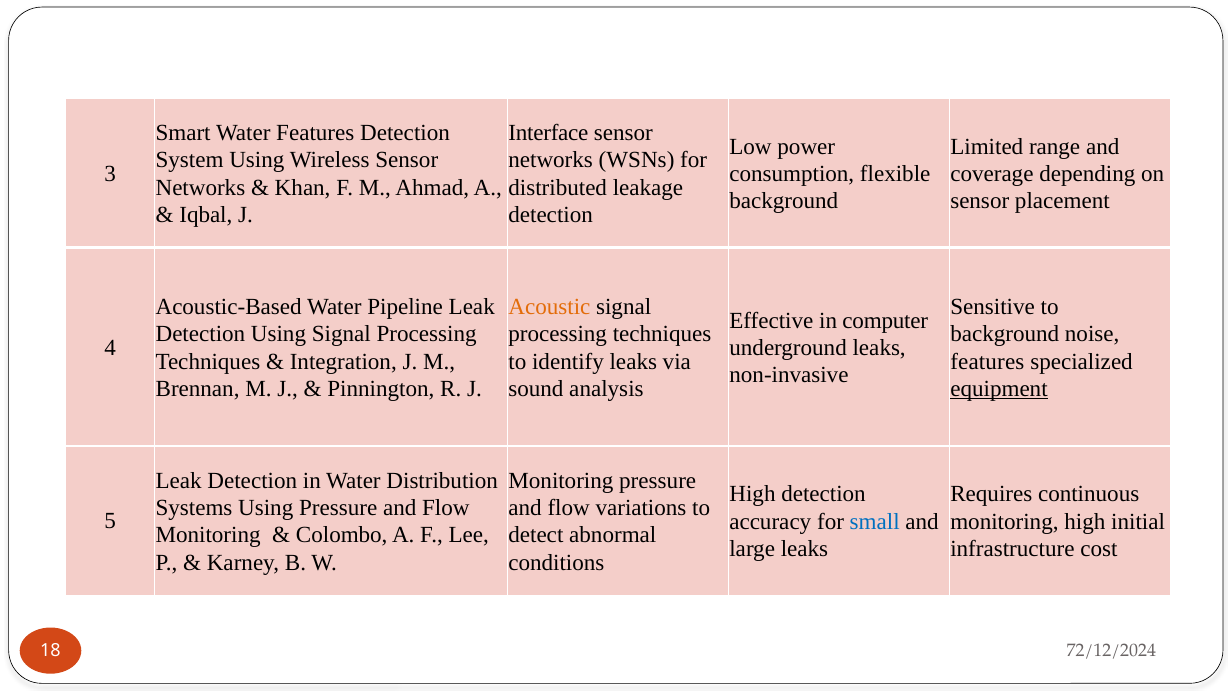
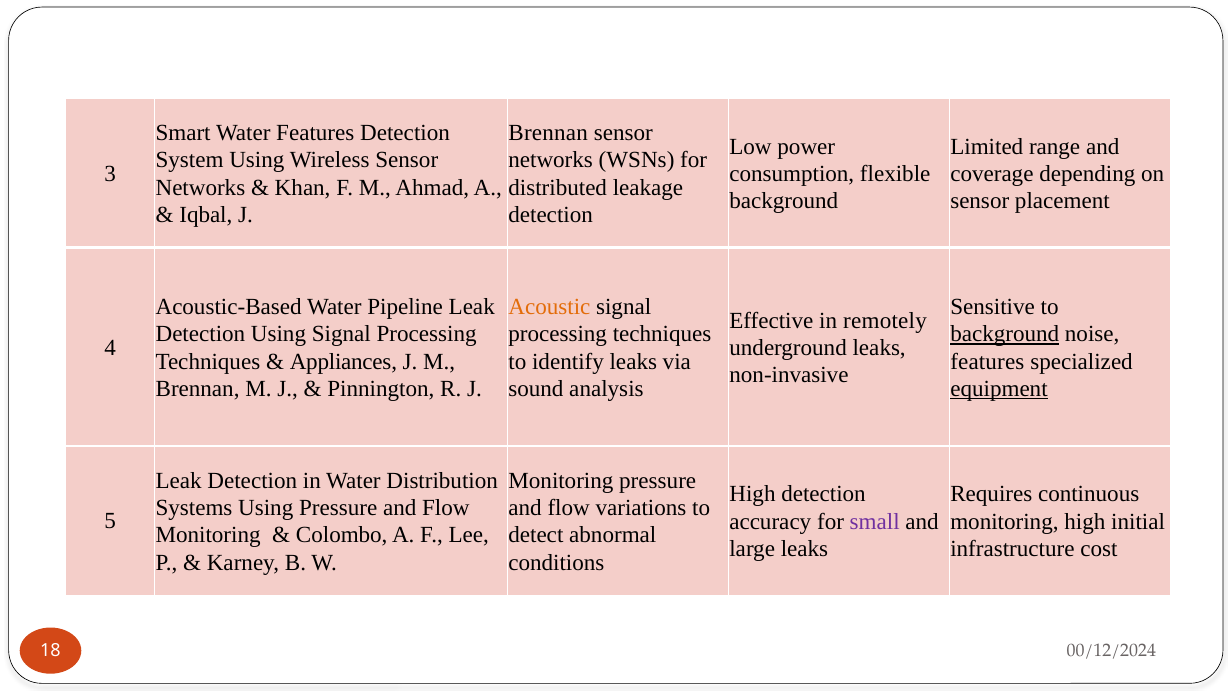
Interface: Interface -> Brennan (548, 133)
computer: computer -> remotely (885, 320)
background underline: none -> present (1005, 334)
Integration: Integration -> Appliances (343, 361)
small colour: blue -> purple (875, 522)
72/12/2024: 72/12/2024 -> 00/12/2024 (1111, 651)
